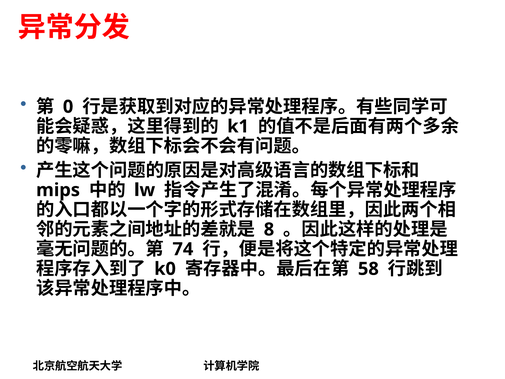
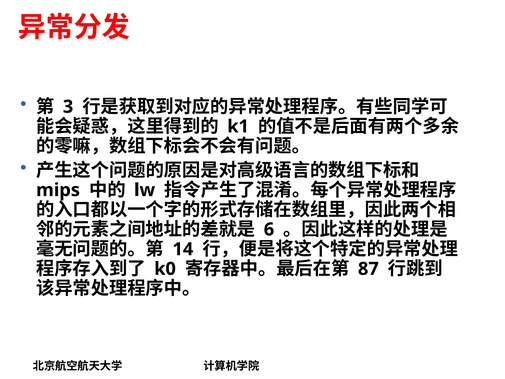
0: 0 -> 3 (68, 107)
8: 8 -> 6 (269, 229)
74: 74 -> 14 (183, 249)
58: 58 -> 87 (368, 269)
